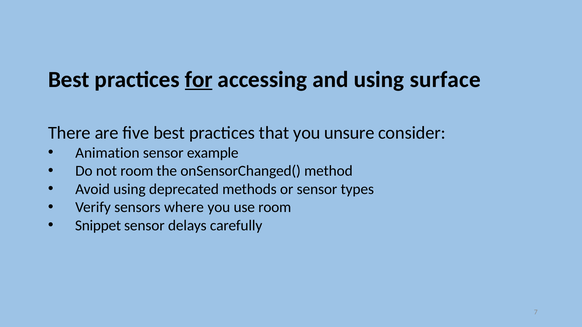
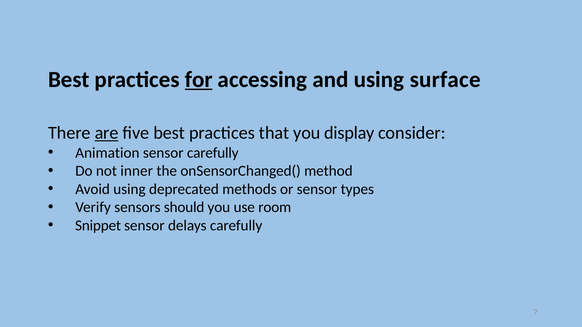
are underline: none -> present (107, 133)
unsure: unsure -> display (349, 133)
sensor example: example -> carefully (213, 153)
not room: room -> inner (137, 171)
where: where -> should (184, 207)
